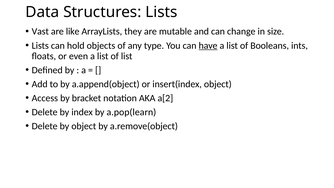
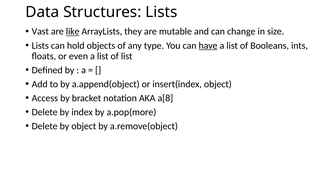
like underline: none -> present (73, 32)
a[2: a[2 -> a[8 (165, 98)
a.pop(learn: a.pop(learn -> a.pop(more (131, 112)
